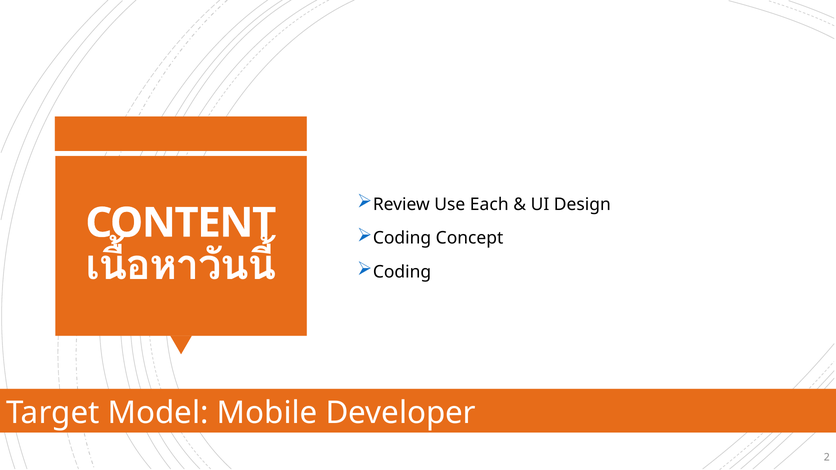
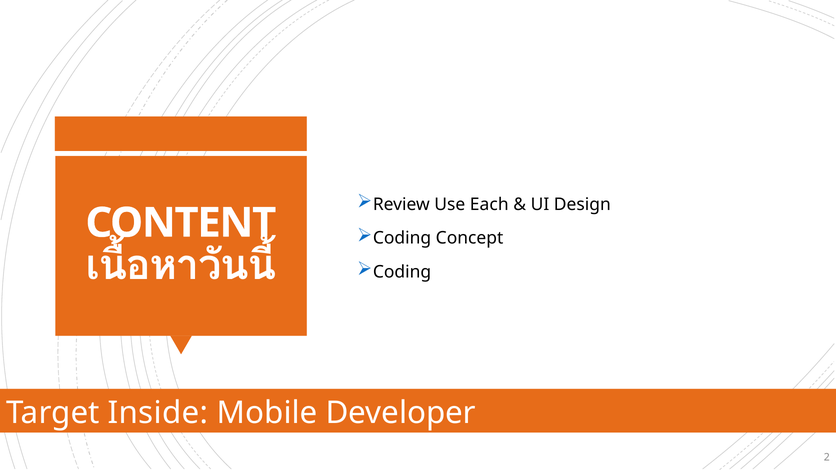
Model: Model -> Inside (158, 413)
